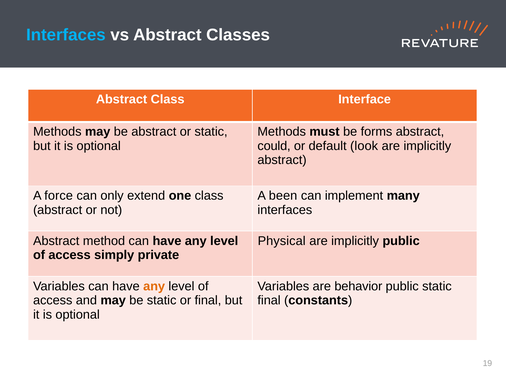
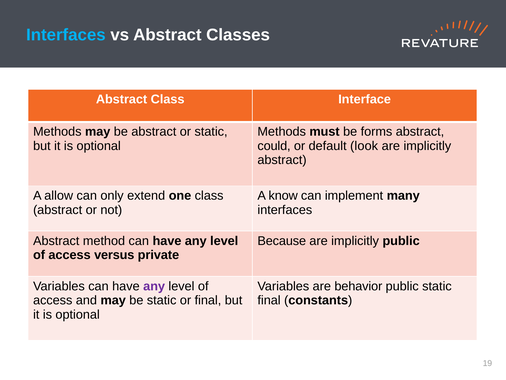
force: force -> allow (59, 195)
been: been -> know (283, 195)
Physical: Physical -> Because (282, 241)
simply: simply -> versus (114, 255)
any colour: orange -> purple (154, 286)
